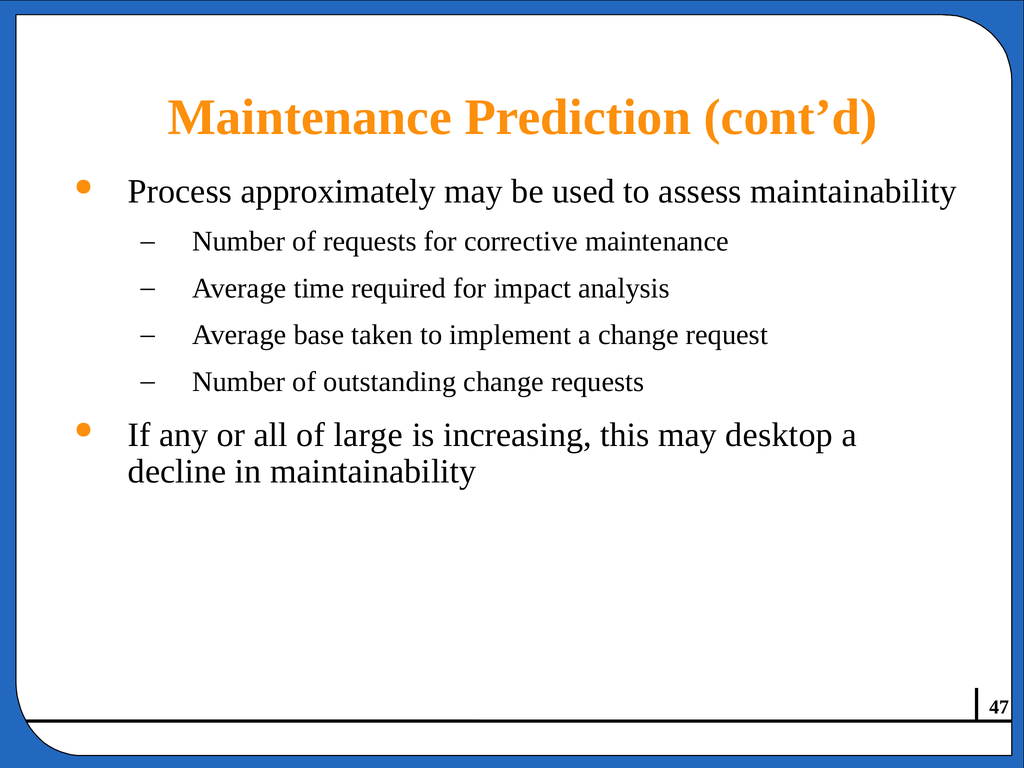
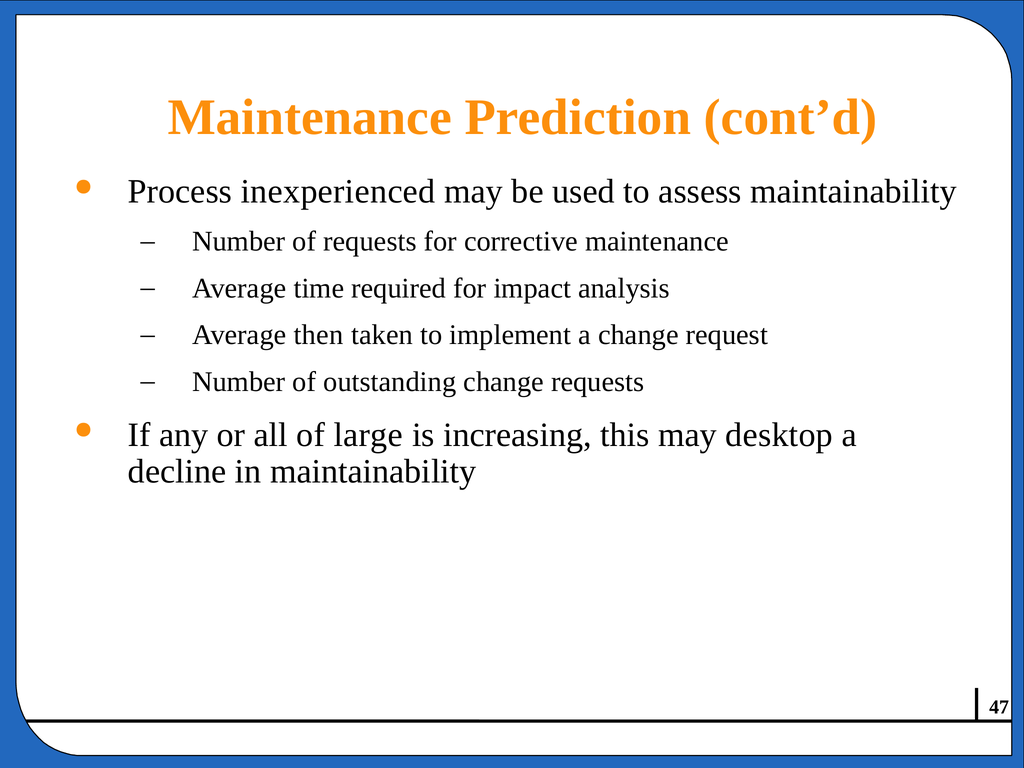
approximately: approximately -> inexperienced (338, 192)
base: base -> then (319, 335)
